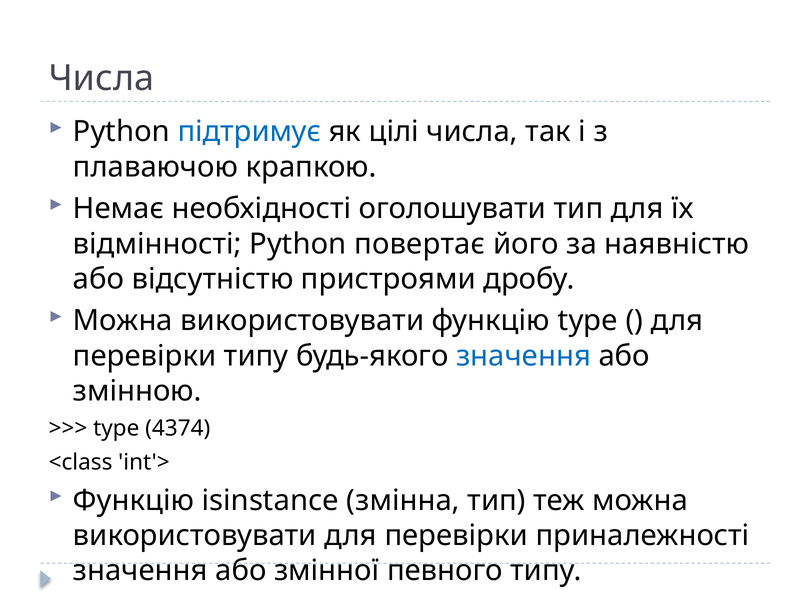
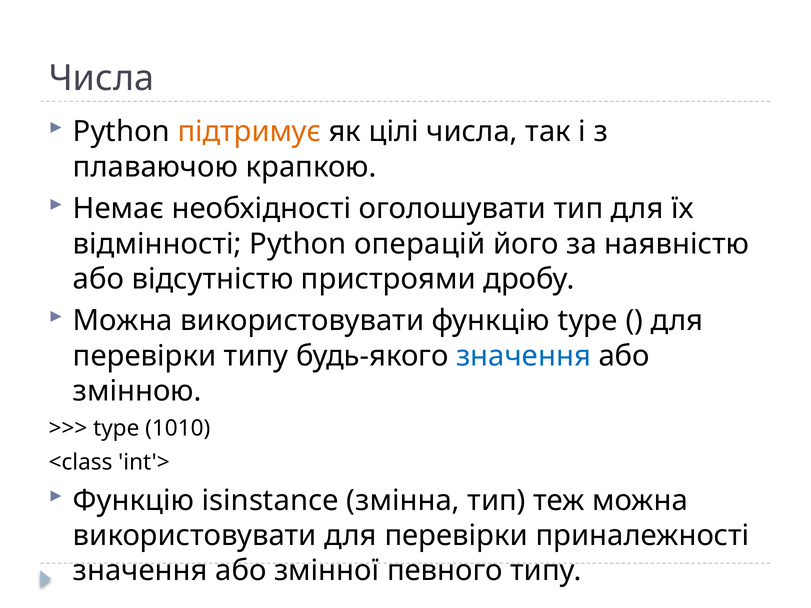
підтримує colour: blue -> orange (249, 132)
повертає: повертає -> операцій (420, 244)
4374: 4374 -> 1010 (178, 429)
